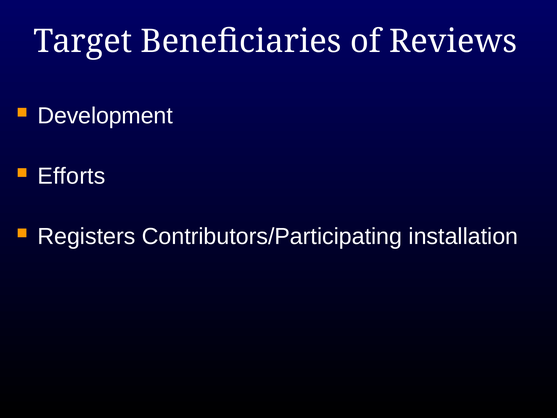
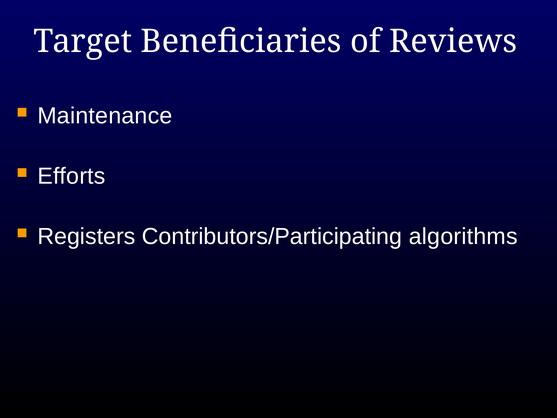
Development: Development -> Maintenance (105, 116)
installation: installation -> algorithms (463, 237)
